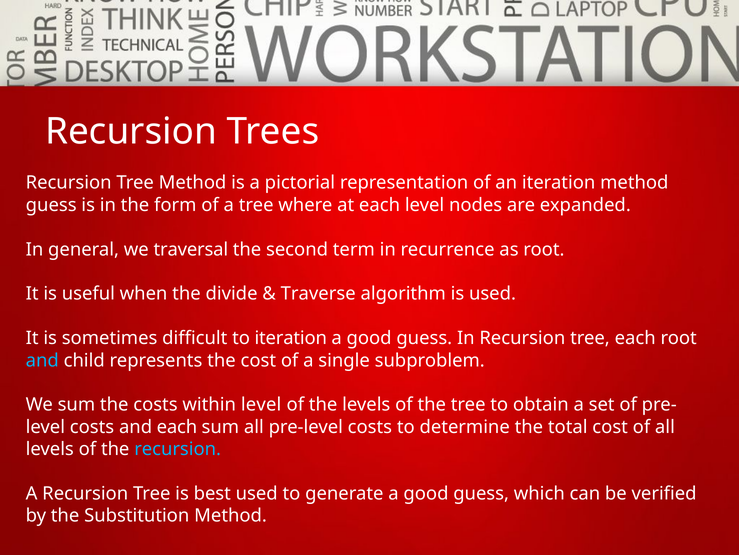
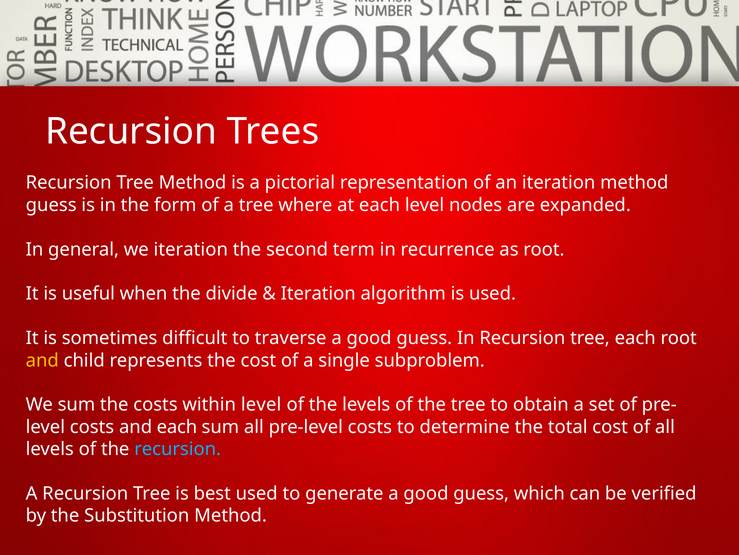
we traversal: traversal -> iteration (191, 249)
Traverse: Traverse -> Iteration (318, 293)
to iteration: iteration -> traverse (291, 338)
and colour: light blue -> yellow (42, 360)
